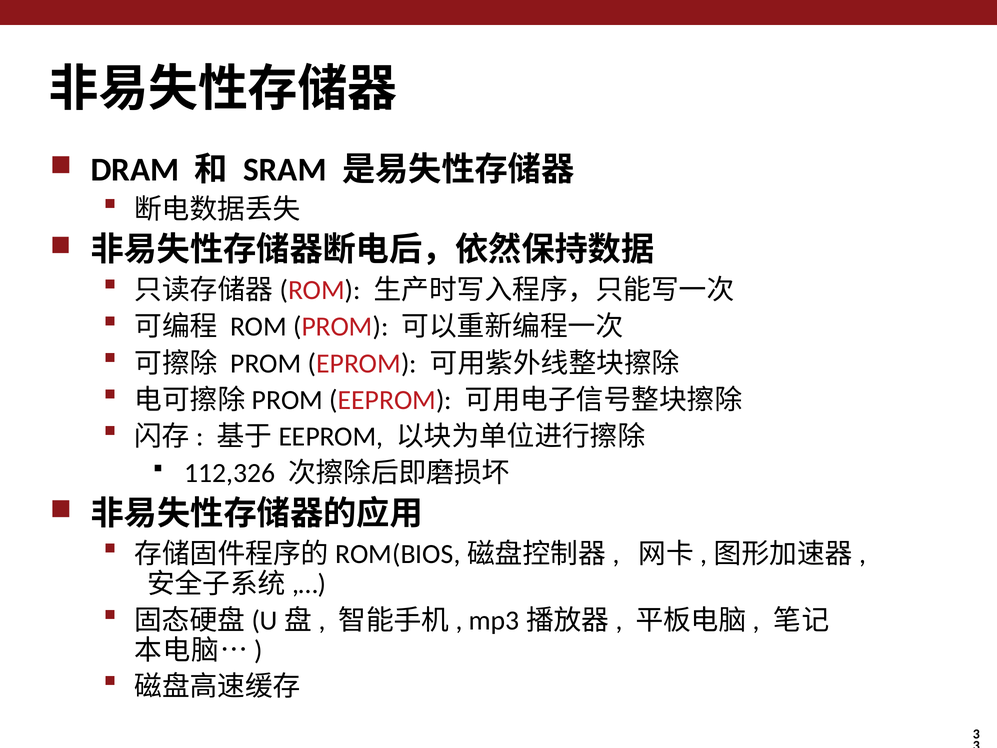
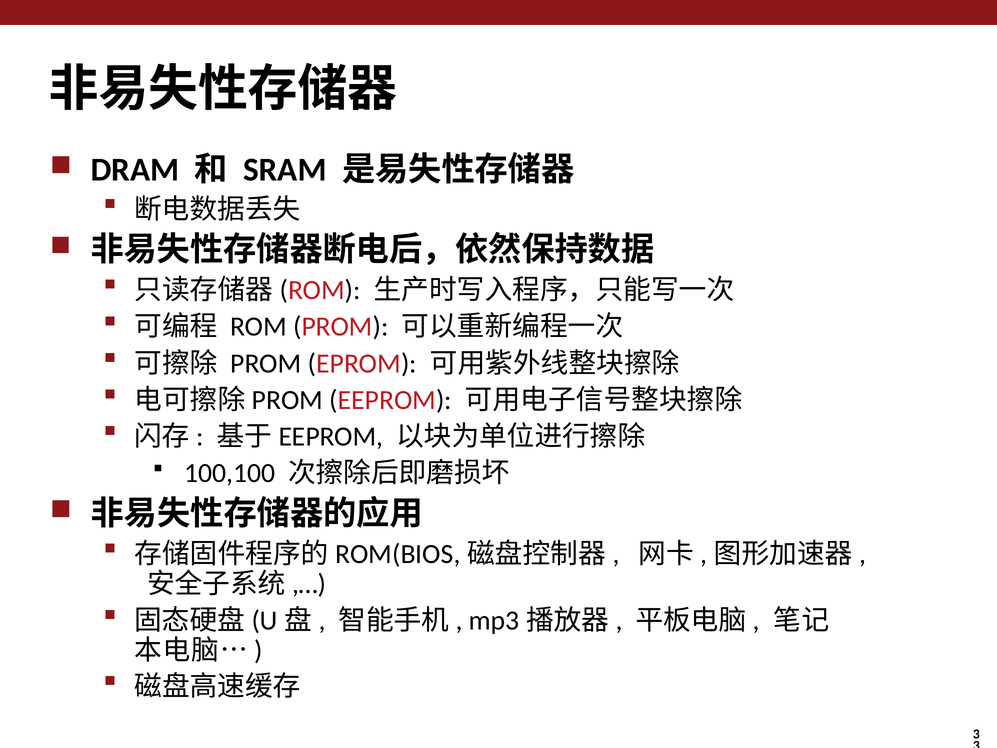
112,326: 112,326 -> 100,100 (230, 473)
